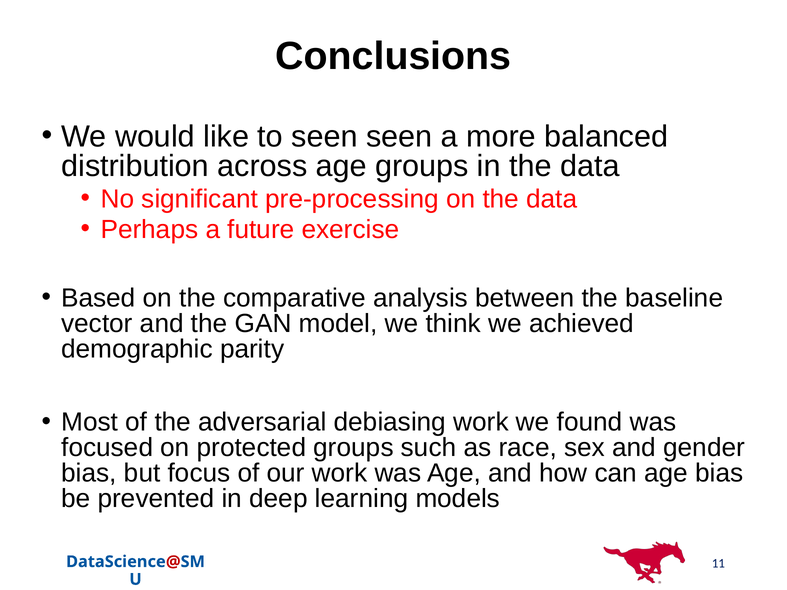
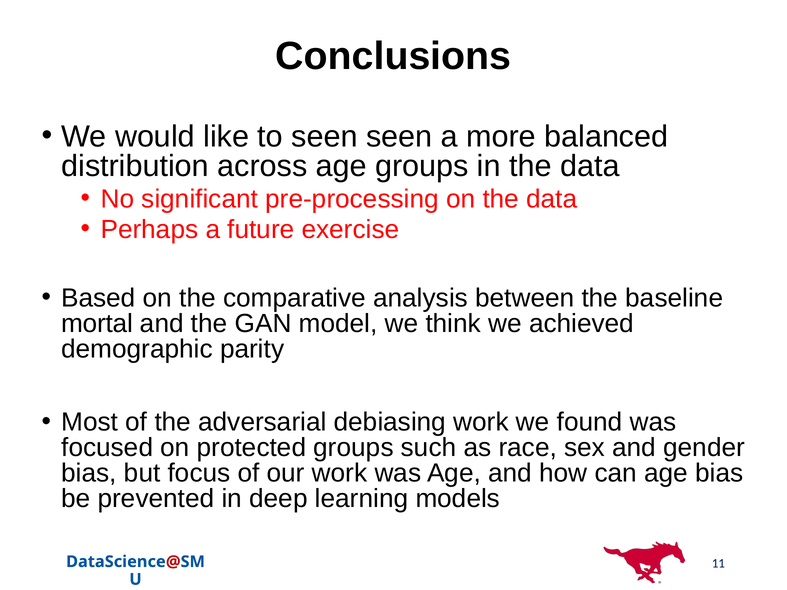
vector: vector -> mortal (97, 324)
